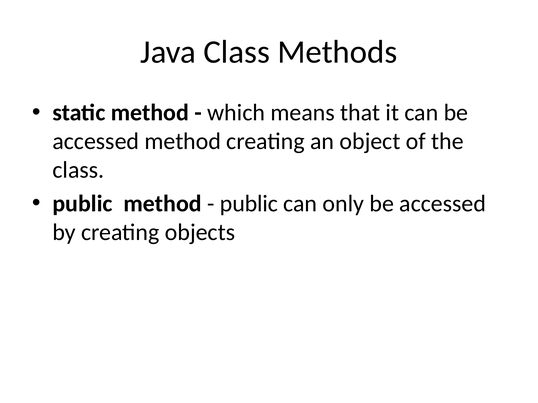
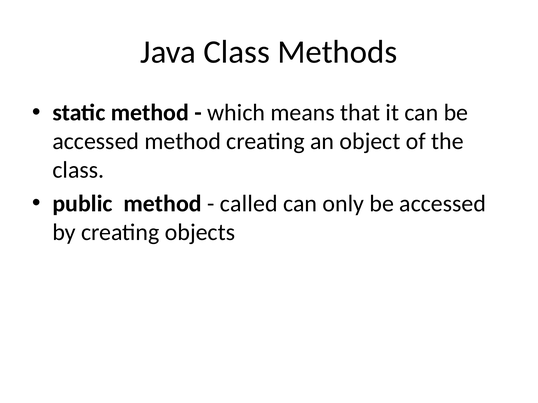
public: public -> called (249, 204)
